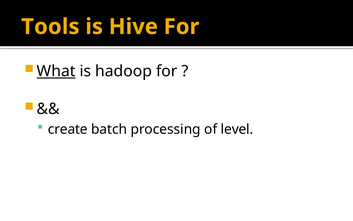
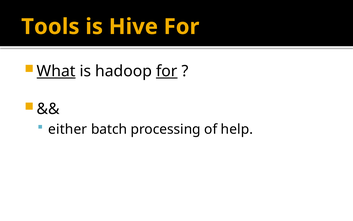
for underline: none -> present (167, 71)
create: create -> either (68, 129)
level: level -> help (237, 129)
